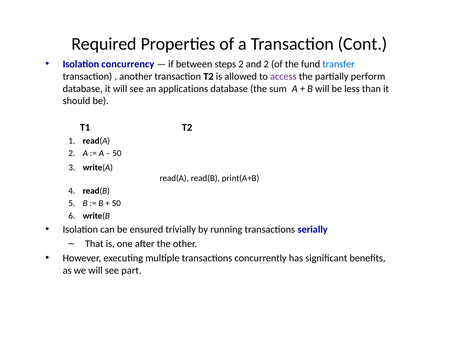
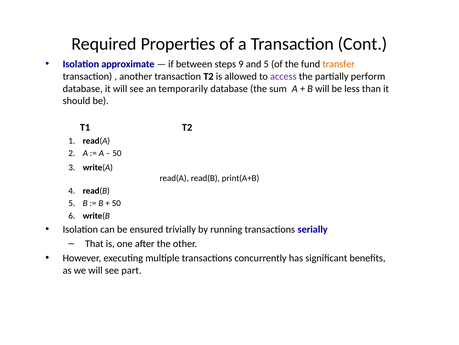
concurrency: concurrency -> approximate (128, 64)
steps 2: 2 -> 9 (241, 64)
and 2: 2 -> 5 (266, 64)
transfer colour: blue -> orange (339, 64)
applications: applications -> temporarily (183, 88)
